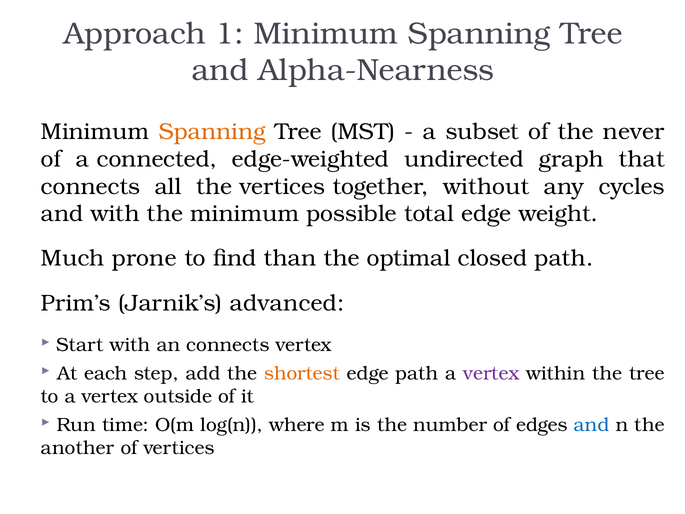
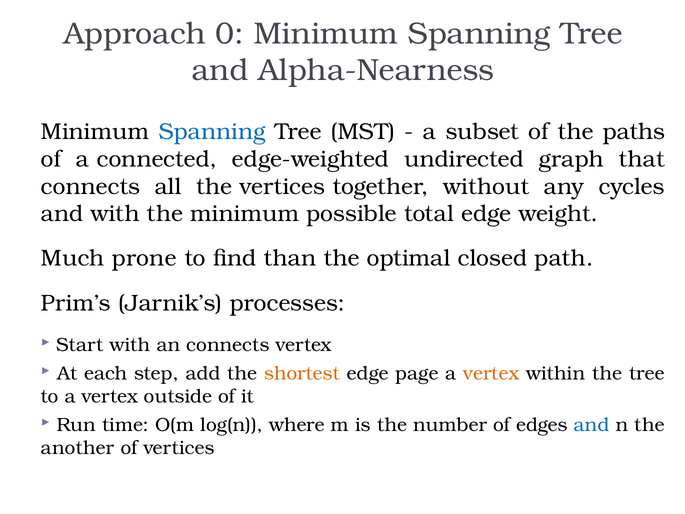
1: 1 -> 0 (230, 34)
Spanning colour: orange -> blue (212, 132)
never: never -> paths (634, 132)
advanced: advanced -> processes (287, 303)
edge path: path -> page (417, 373)
vertex colour: purple -> orange (491, 373)
